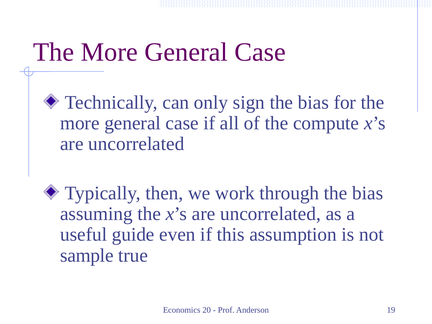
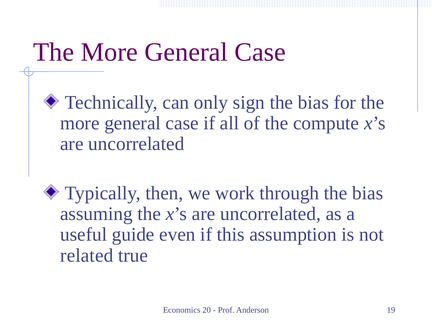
sample: sample -> related (87, 255)
